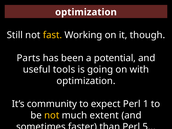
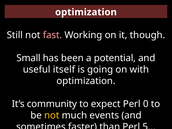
fast colour: yellow -> pink (52, 35)
Parts: Parts -> Small (29, 58)
tools: tools -> itself (64, 69)
1: 1 -> 0 (146, 104)
extent: extent -> events (104, 115)
